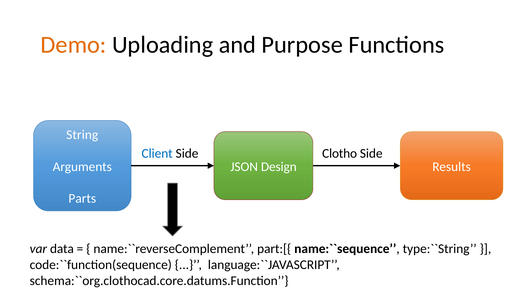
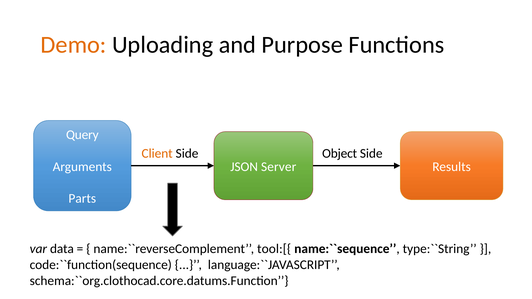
String: String -> Query (82, 135)
Client colour: blue -> orange (157, 154)
Clotho: Clotho -> Object (340, 154)
Design: Design -> Server (279, 167)
part:[{: part:[{ -> tool:[{ (274, 249)
